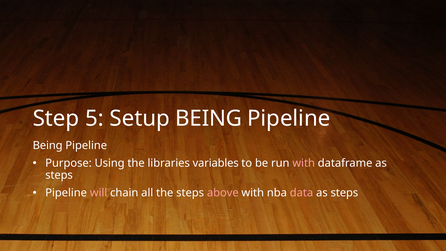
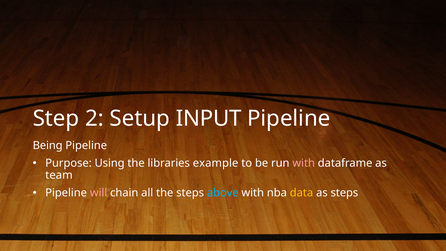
5: 5 -> 2 (94, 118)
Setup BEING: BEING -> INPUT (209, 118)
variables: variables -> example (216, 163)
steps: steps -> team (59, 175)
above colour: pink -> light blue (223, 193)
data colour: pink -> yellow (301, 193)
